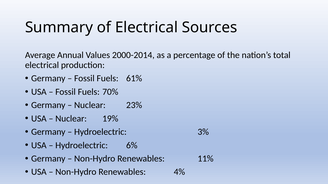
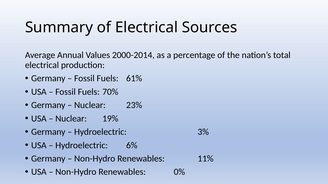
4%: 4% -> 0% (179, 172)
